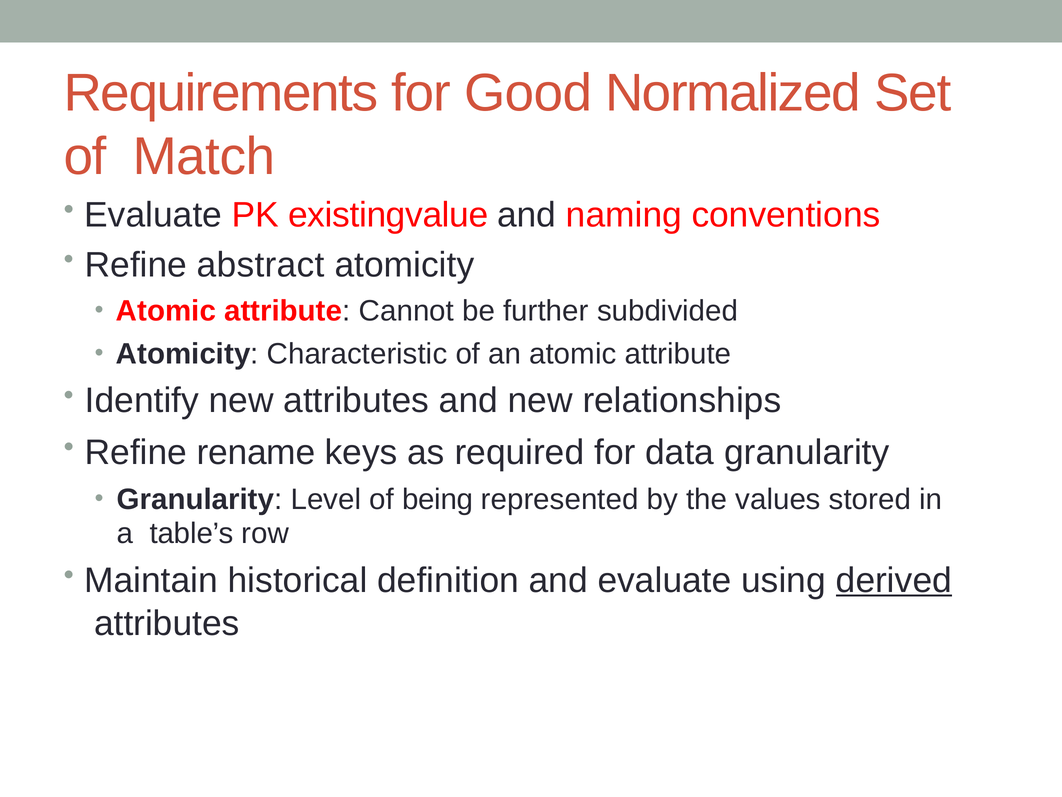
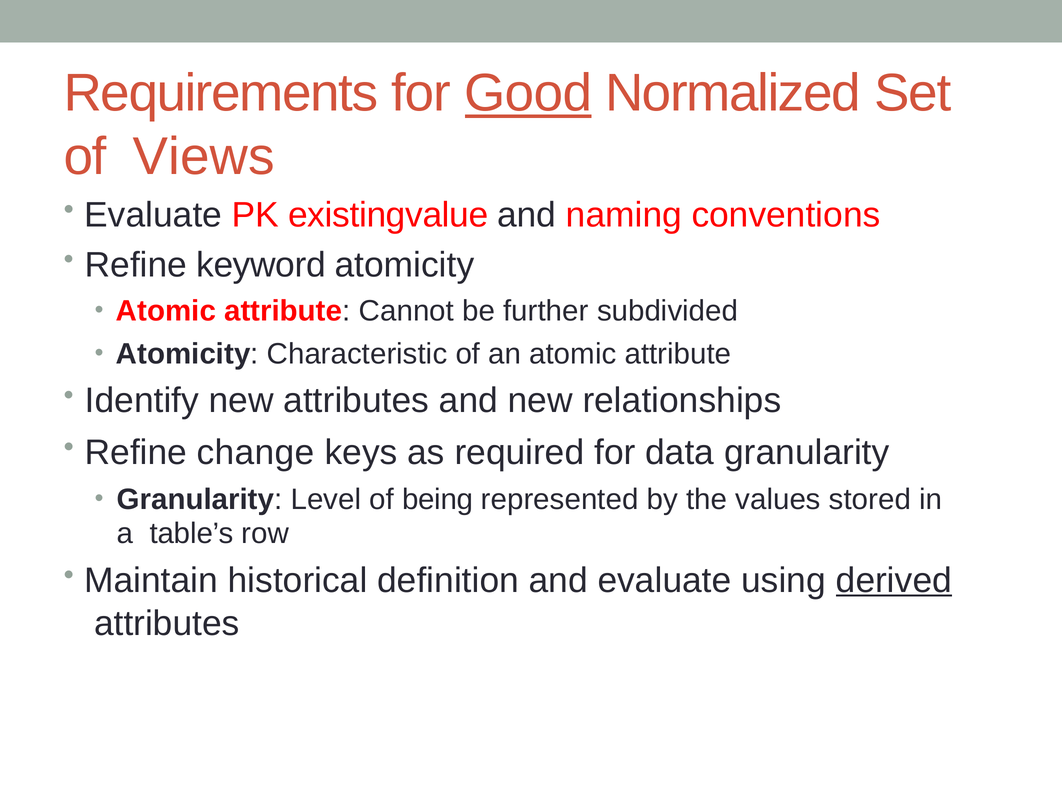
Good underline: none -> present (528, 93)
Match: Match -> Views (204, 157)
abstract: abstract -> keyword (261, 265)
rename: rename -> change (256, 452)
